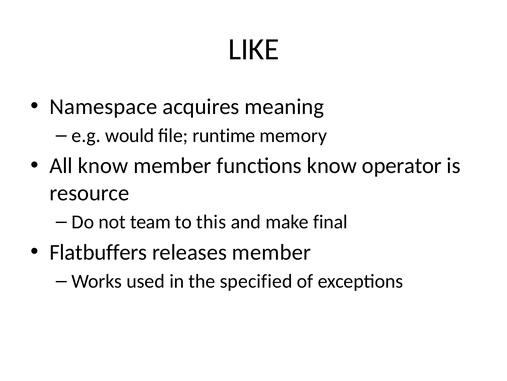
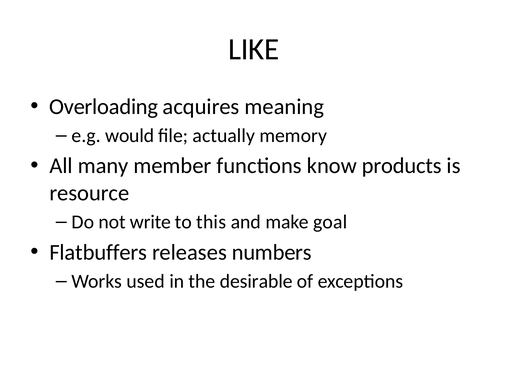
Namespace: Namespace -> Overloading (104, 106)
runtime: runtime -> actually (224, 135)
All know: know -> many (103, 166)
operator: operator -> products (402, 166)
team: team -> write (150, 222)
final: final -> goal (330, 222)
releases member: member -> numbers (272, 252)
specified: specified -> desirable (256, 281)
